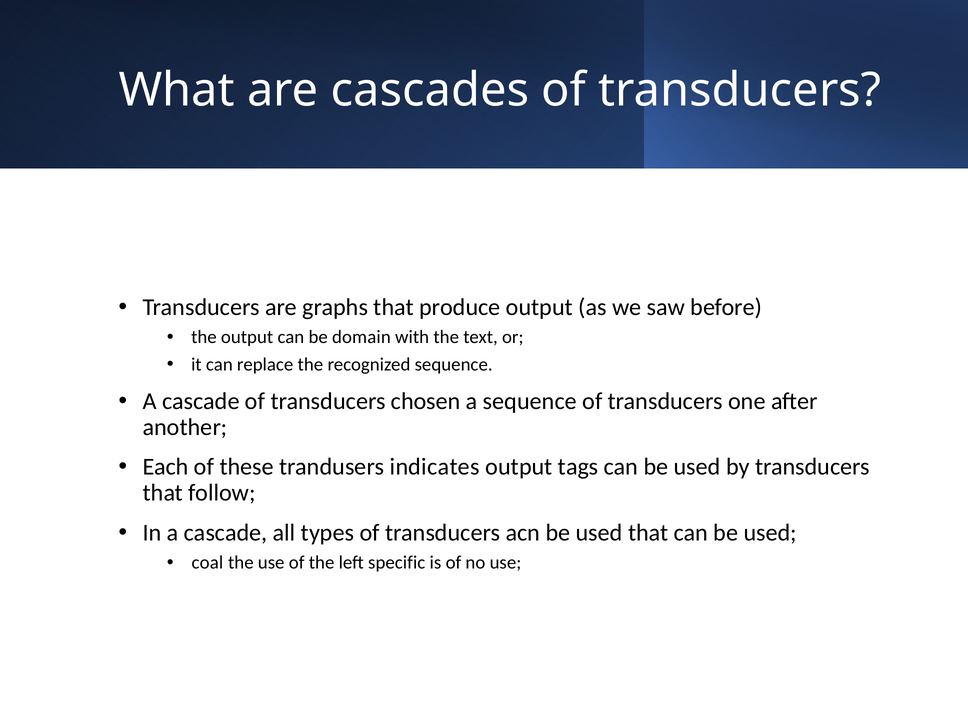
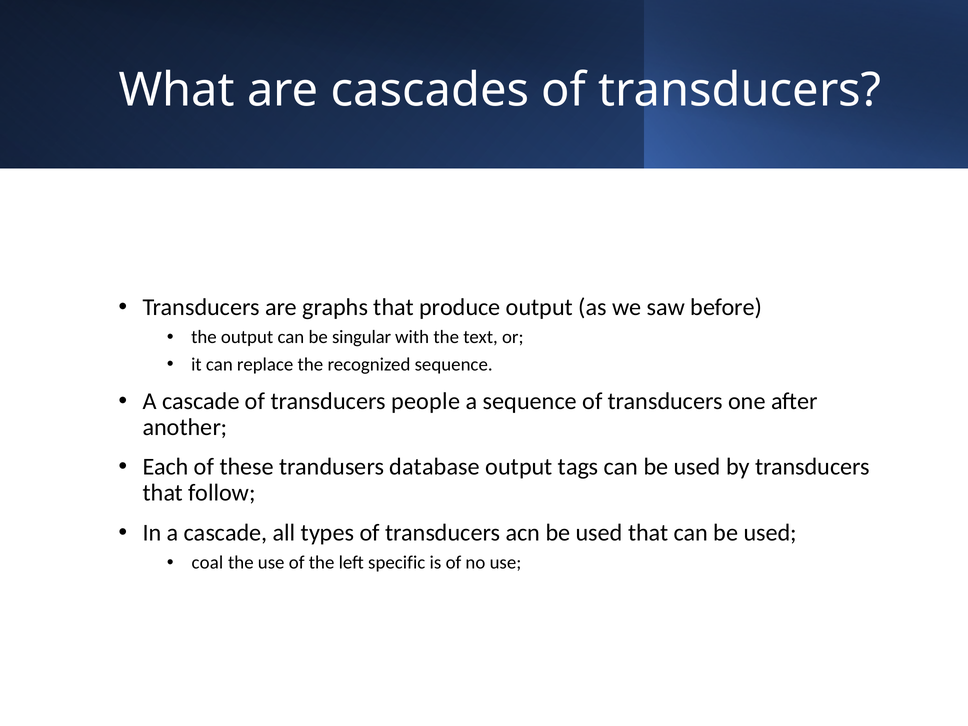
domain: domain -> singular (362, 337)
chosen: chosen -> people (426, 401)
indicates: indicates -> database (435, 467)
